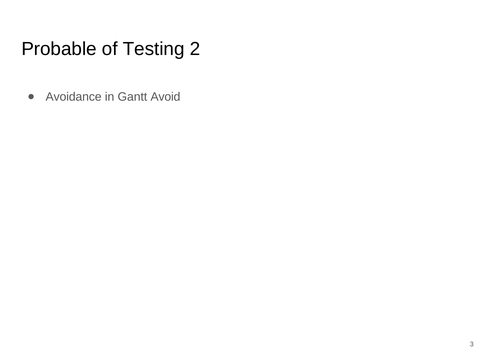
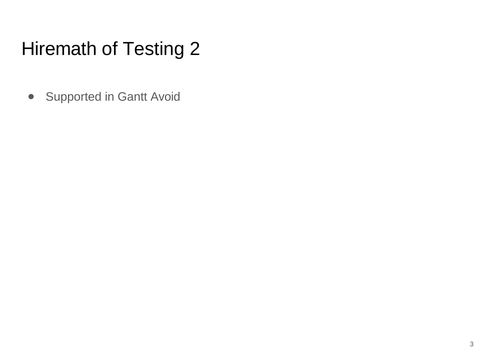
Probable: Probable -> Hiremath (59, 49)
Avoidance: Avoidance -> Supported (74, 97)
